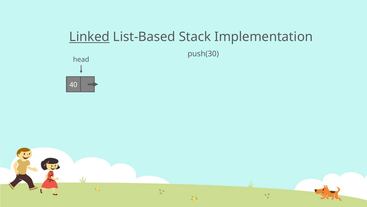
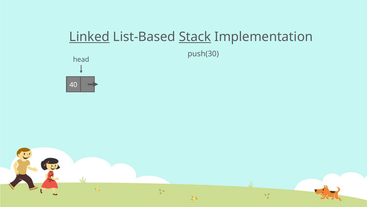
Stack underline: none -> present (195, 37)
